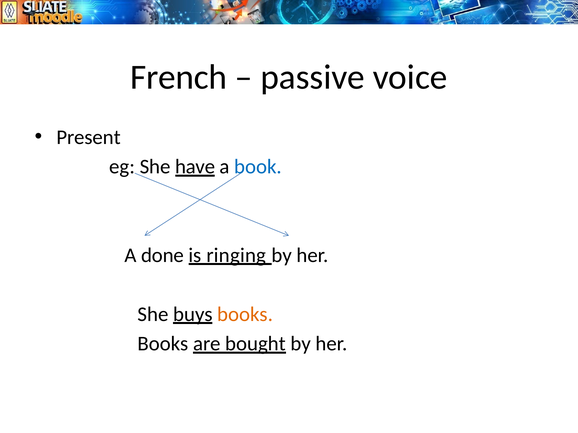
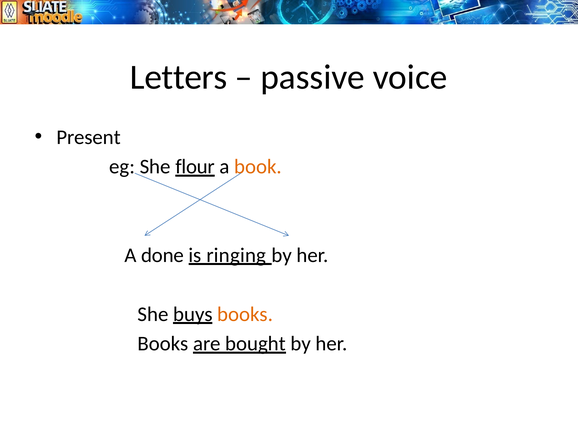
French: French -> Letters (179, 77)
have: have -> flour (195, 167)
book colour: blue -> orange (258, 167)
